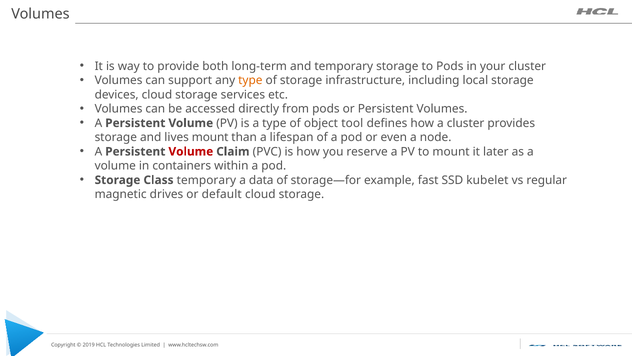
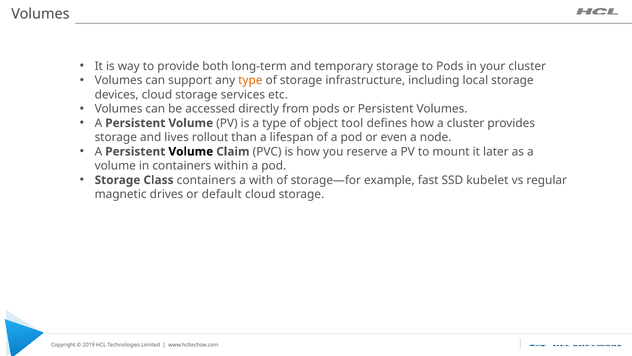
lives mount: mount -> rollout (210, 137)
Volume colour: red -> black (191, 151)
Class temporary: temporary -> containers (206, 180)
data: data -> with (261, 180)
